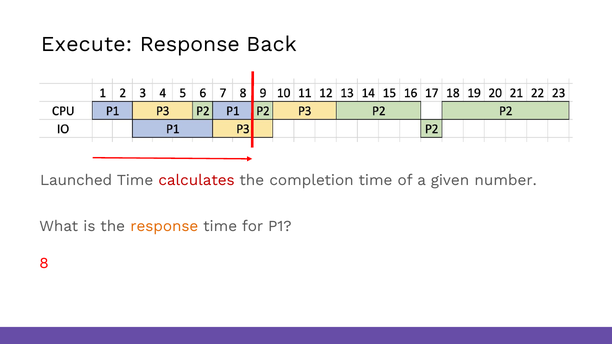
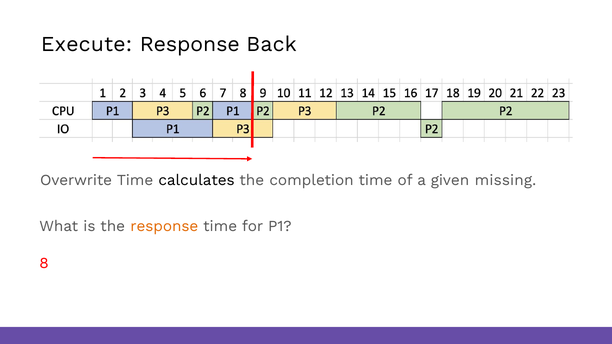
Launched: Launched -> Overwrite (76, 181)
calculates colour: red -> black (197, 181)
number: number -> missing (506, 181)
